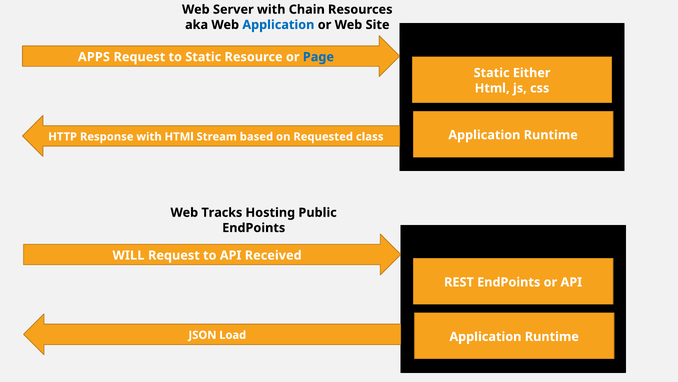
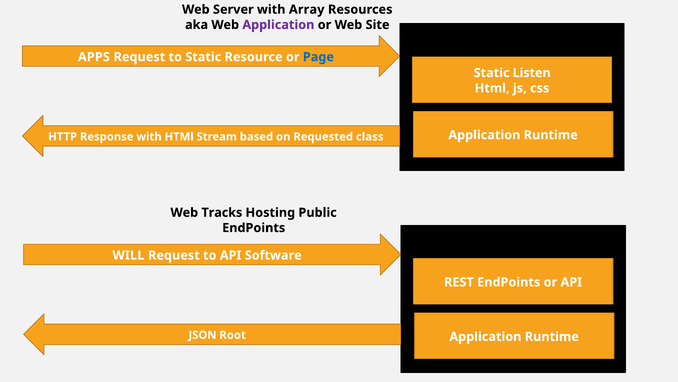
Chain: Chain -> Array (307, 9)
Application colour: blue -> purple (278, 25)
Either: Either -> Listen (532, 73)
Received: Received -> Software (273, 255)
Load: Load -> Root (233, 335)
